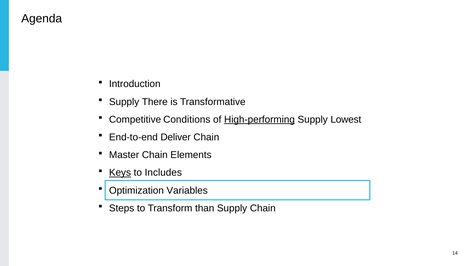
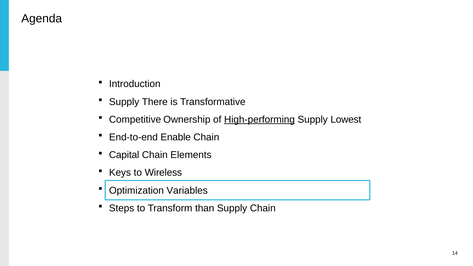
Conditions: Conditions -> Ownership (187, 120)
Deliver: Deliver -> Enable (176, 137)
Master: Master -> Capital (124, 155)
Keys underline: present -> none (120, 173)
Includes: Includes -> Wireless (163, 173)
